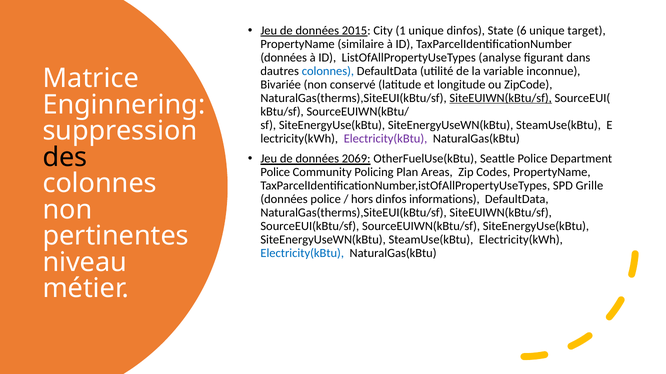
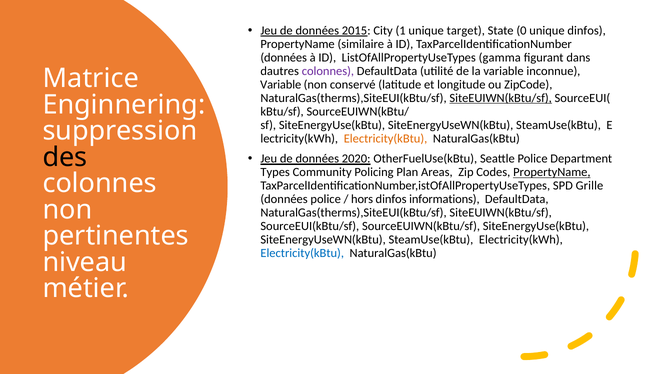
unique dinfos: dinfos -> target (466, 31)
6: 6 -> 0 (521, 31)
unique target: target -> dinfos (587, 31)
analyse: analyse -> gamma (500, 58)
colonnes colour: blue -> purple (328, 71)
Bivariée: Bivariée -> Variable (281, 85)
Electricity(kBtu colour: purple -> orange (386, 139)
2069: 2069 -> 2020 (356, 159)
Police: Police -> Types (275, 173)
PropertyName underline: none -> present (552, 173)
